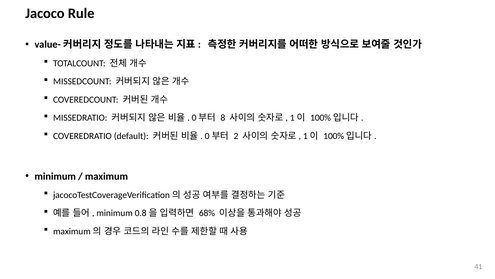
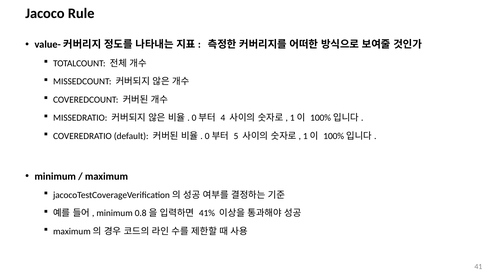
8: 8 -> 4 (223, 118)
2: 2 -> 5 (236, 136)
68%: 68% -> 41% (207, 213)
